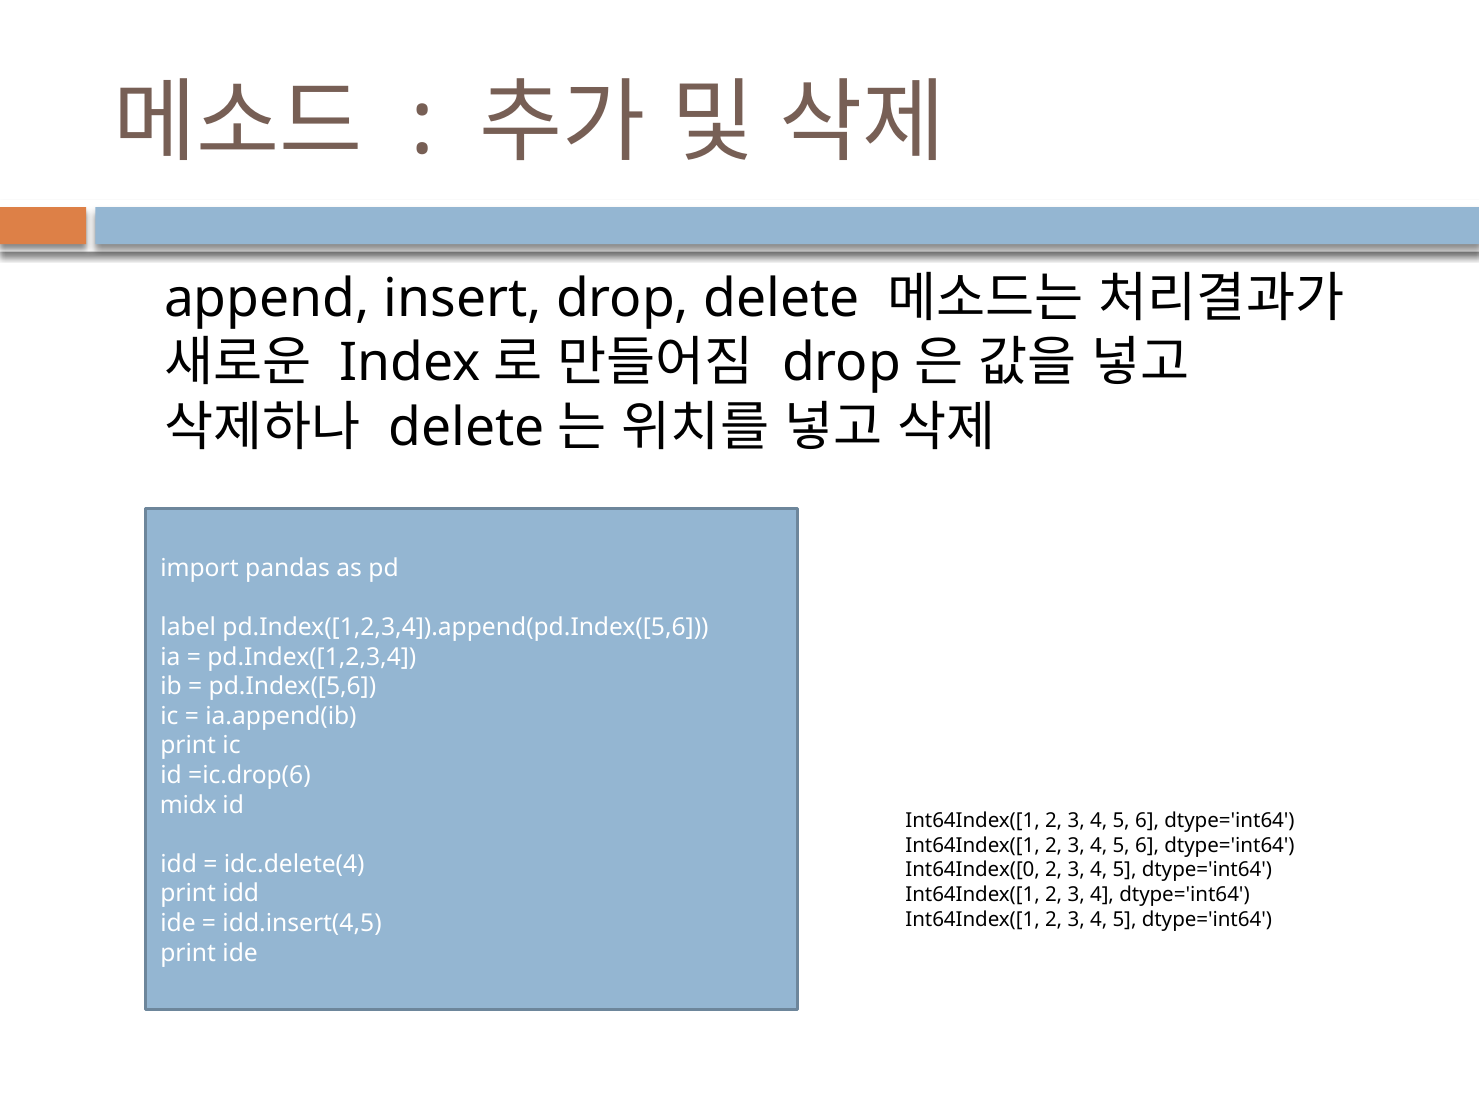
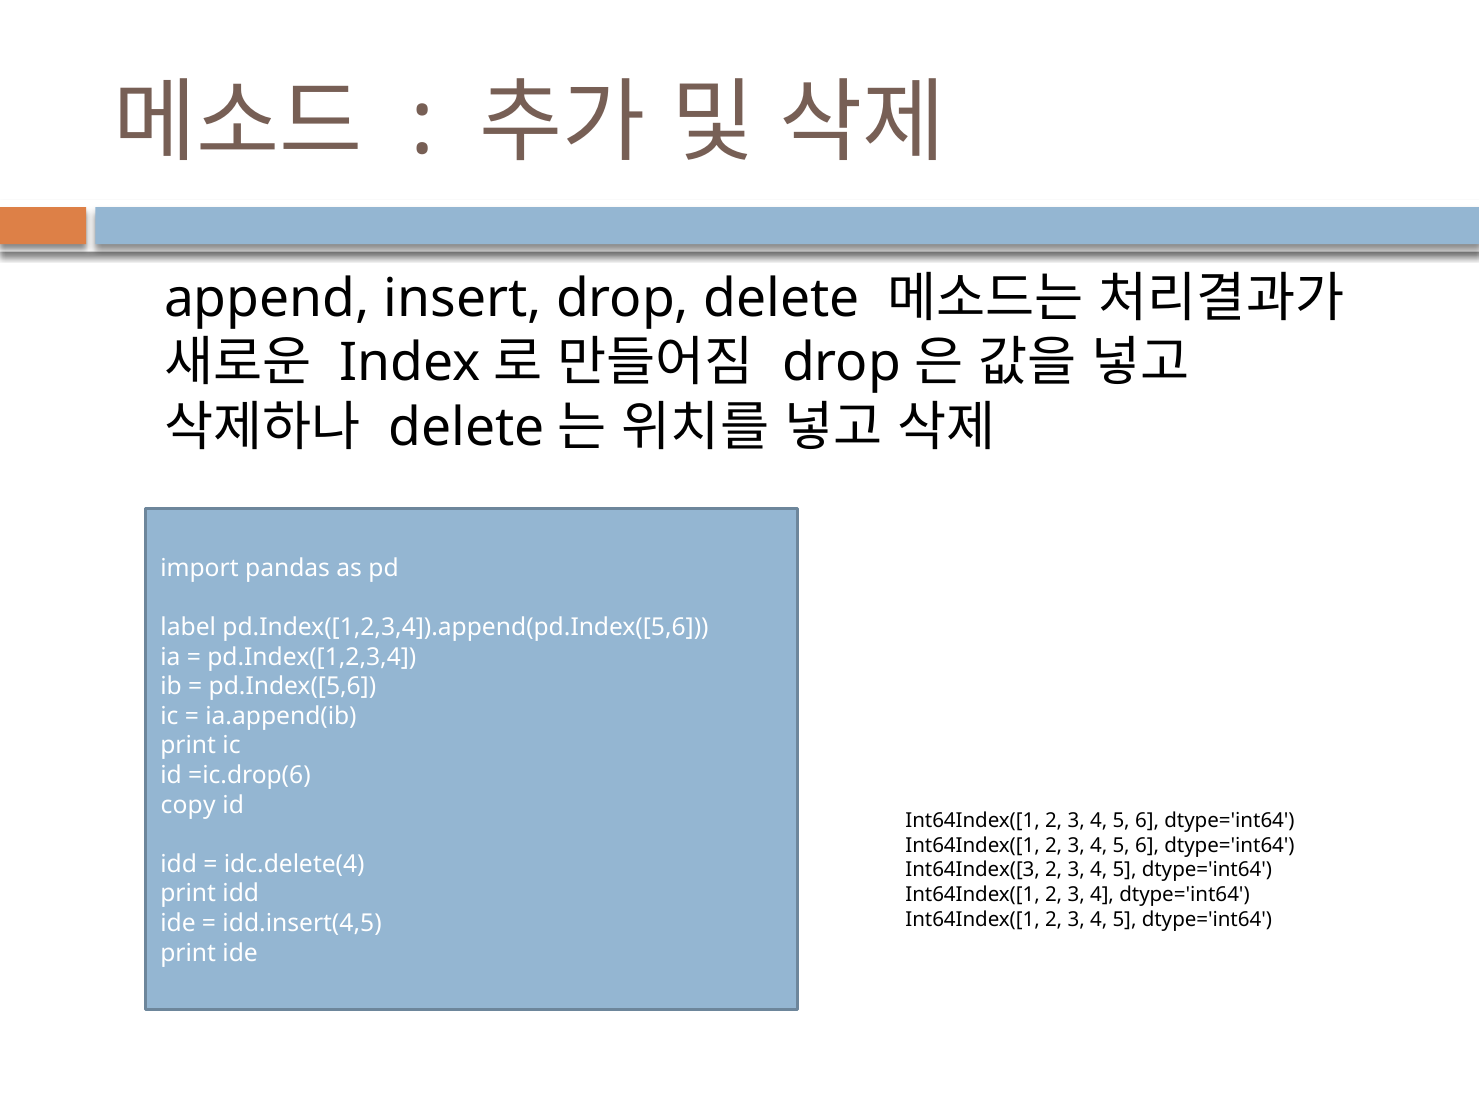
midx: midx -> copy (188, 805)
Int64Index([0: Int64Index([0 -> Int64Index([3 (973, 870)
